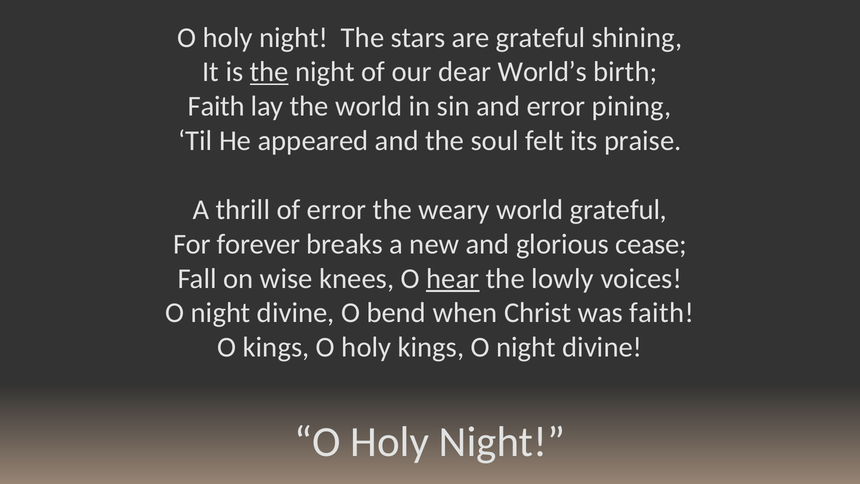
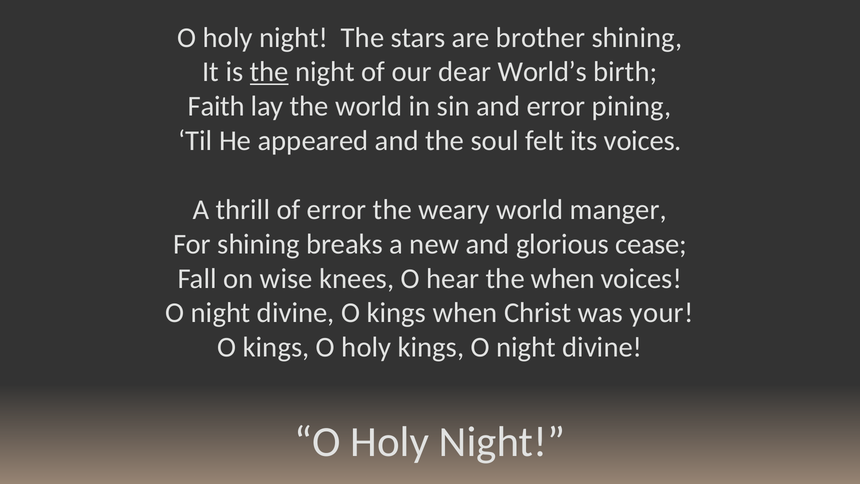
are grateful: grateful -> brother (541, 38)
its praise: praise -> voices (643, 141)
world grateful: grateful -> manger (618, 210)
For forever: forever -> shining (259, 244)
hear underline: present -> none (453, 278)
the lowly: lowly -> when (563, 278)
divine O bend: bend -> kings (396, 313)
was faith: faith -> your (662, 313)
